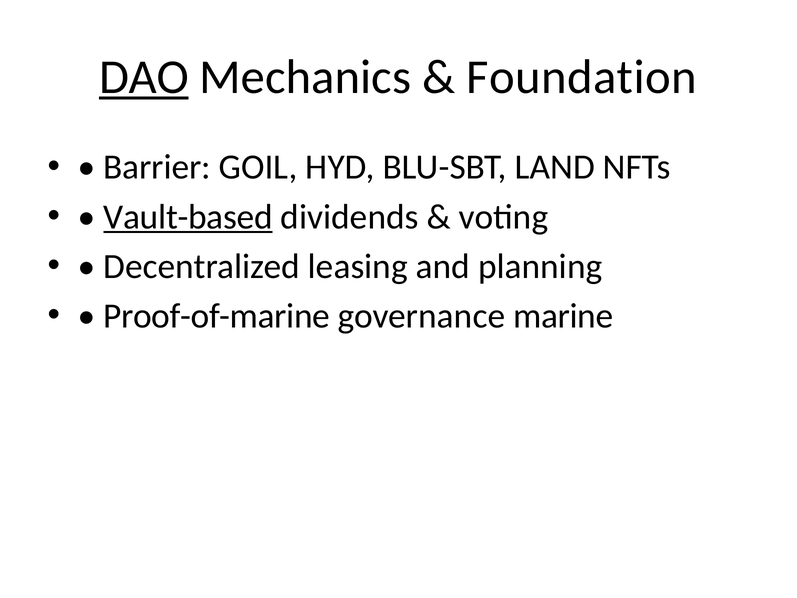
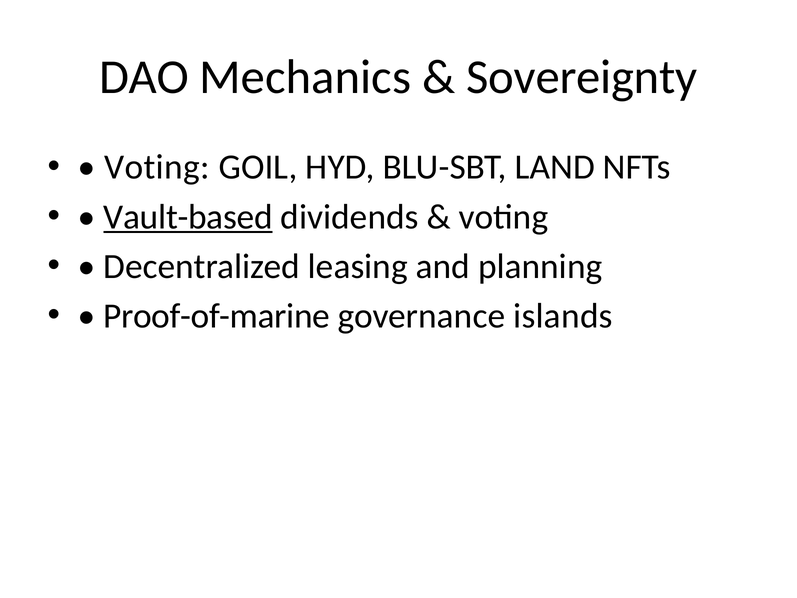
DAO underline: present -> none (144, 77)
Foundation: Foundation -> Sovereignty (582, 77)
Barrier: Barrier -> Voting (157, 167)
marine: marine -> islands (563, 316)
